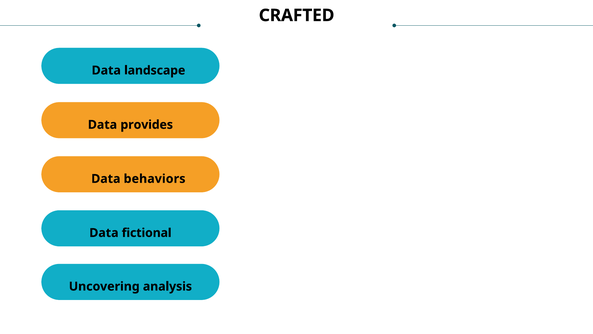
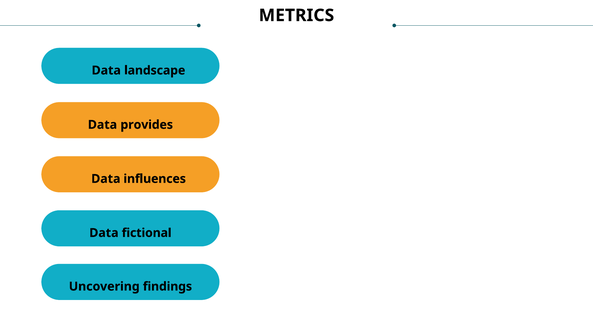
CRAFTED: CRAFTED -> METRICS (296, 15)
behaviors: behaviors -> influences (155, 179)
analysis: analysis -> findings (167, 286)
